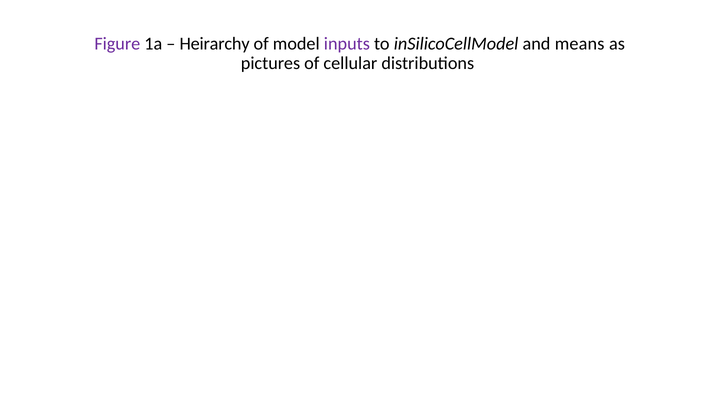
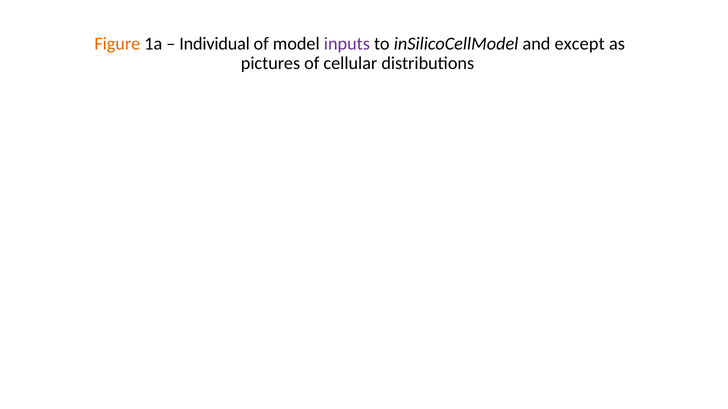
Figure colour: purple -> orange (117, 44)
Heirarchy: Heirarchy -> Individual (215, 44)
means: means -> except (580, 44)
